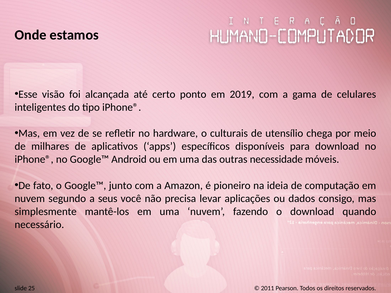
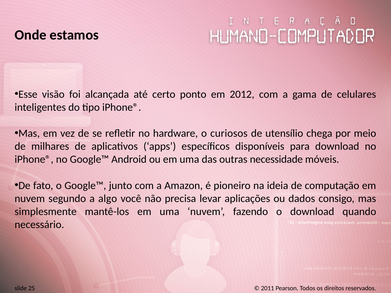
2019: 2019 -> 2012 (242, 94)
culturais: culturais -> curiosos (229, 133)
seus: seus -> algo (108, 199)
